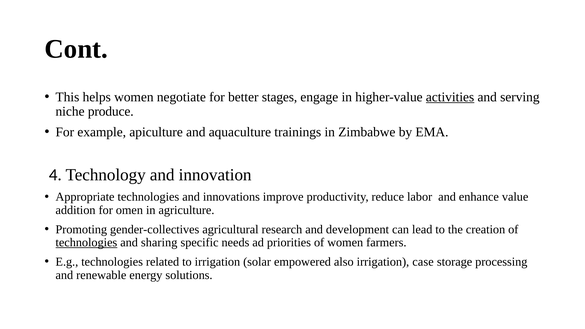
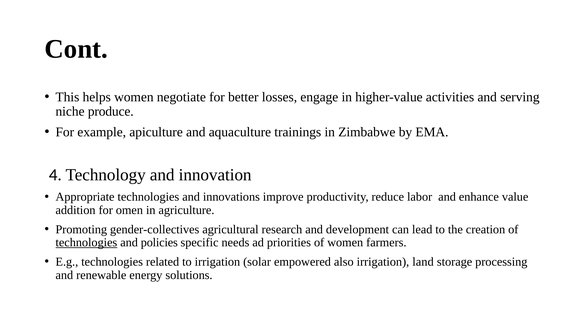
stages: stages -> losses (279, 97)
activities underline: present -> none (450, 97)
sharing: sharing -> policies (159, 243)
case: case -> land (423, 262)
